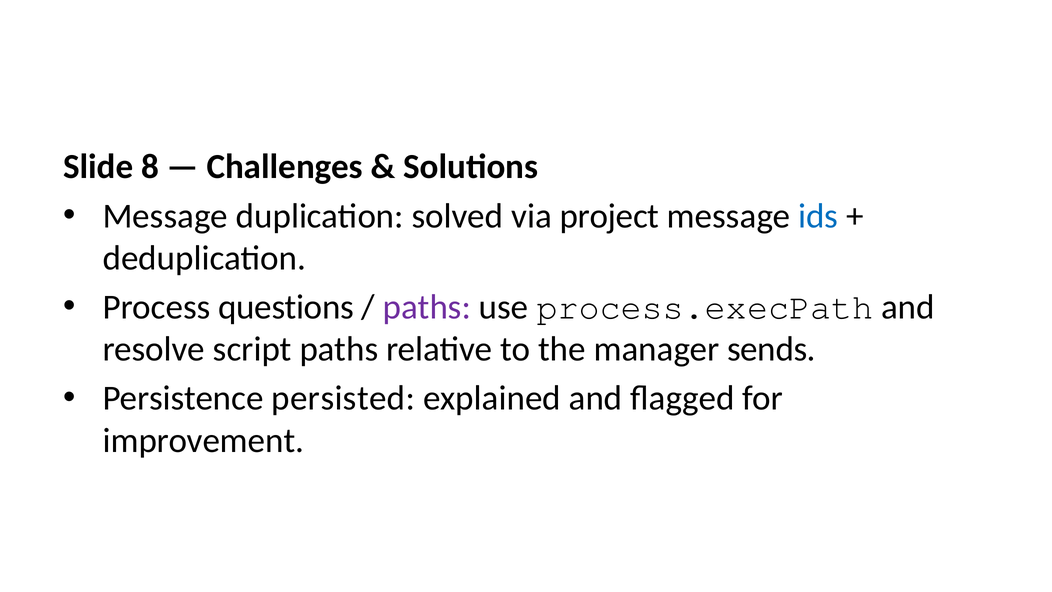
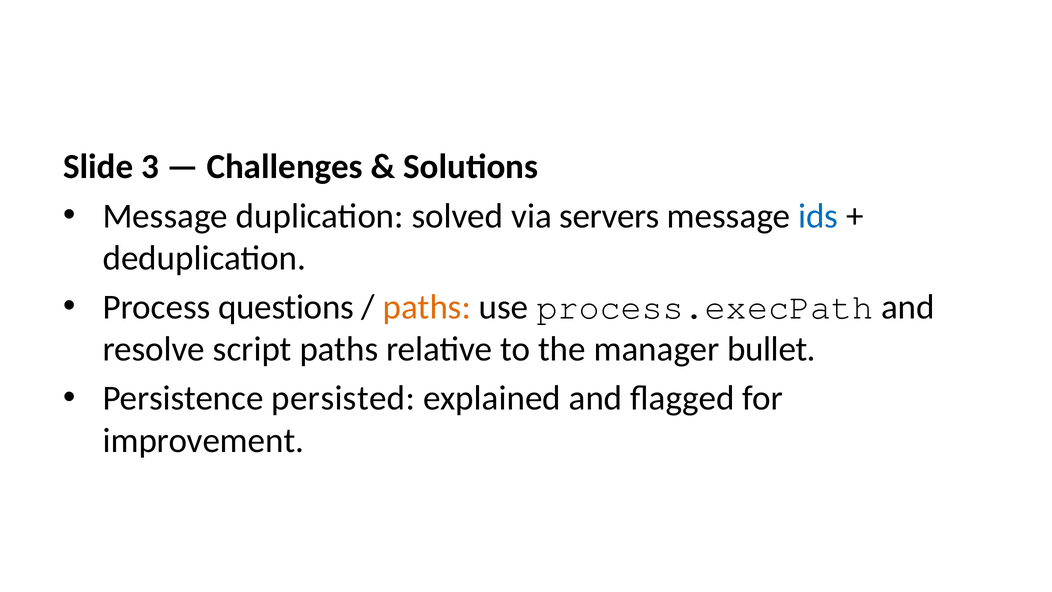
8: 8 -> 3 (150, 167)
project: project -> servers (609, 216)
paths colour: purple -> orange (427, 307)
sends: sends -> bullet (771, 349)
